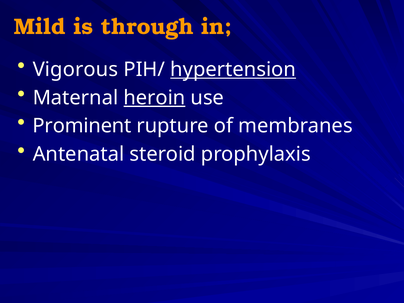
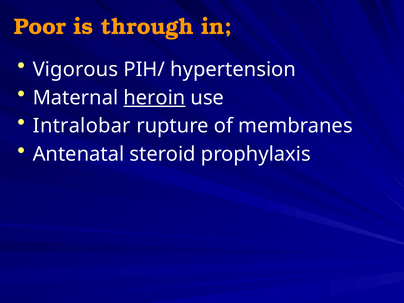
Mild: Mild -> Poor (40, 27)
hypertension underline: present -> none (233, 69)
Prominent: Prominent -> Intralobar (82, 126)
